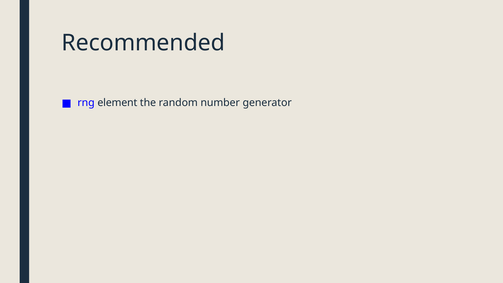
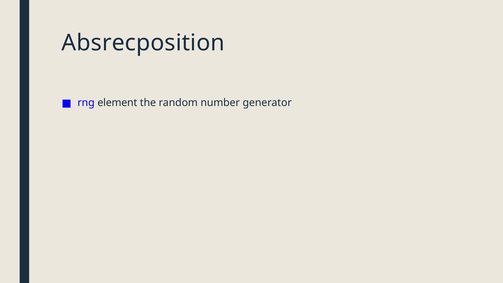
Recommended: Recommended -> Absrecposition (143, 43)
